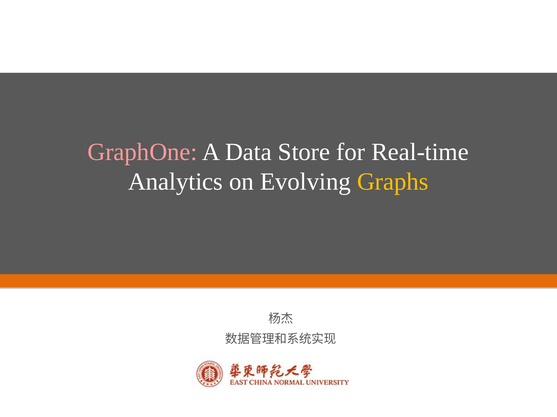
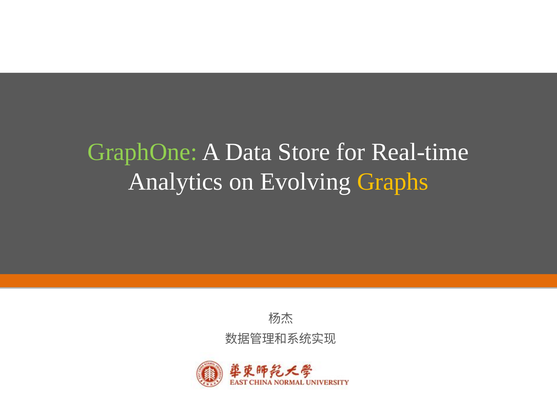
GraphOne colour: pink -> light green (142, 152)
